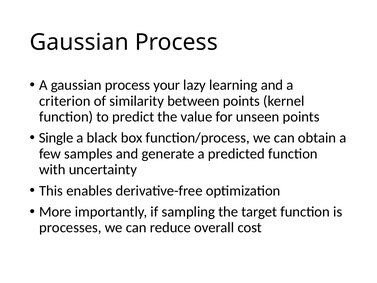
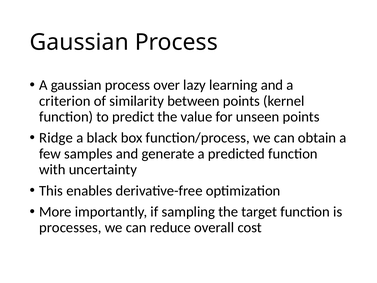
your: your -> over (167, 85)
Single: Single -> Ridge (56, 138)
